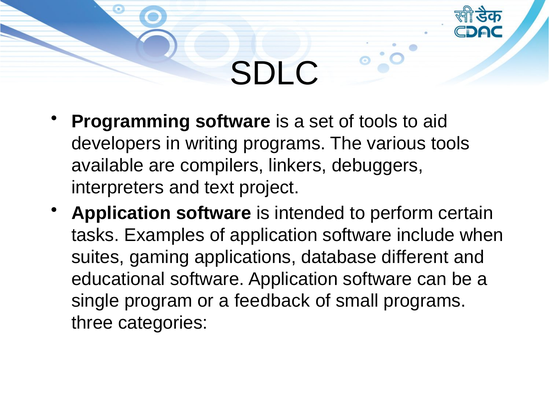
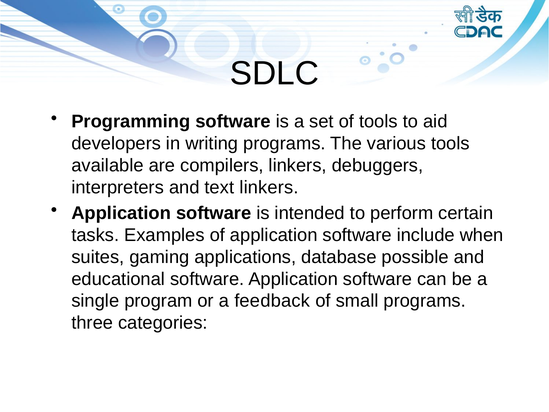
text project: project -> linkers (269, 187)
different: different -> possible (415, 257)
